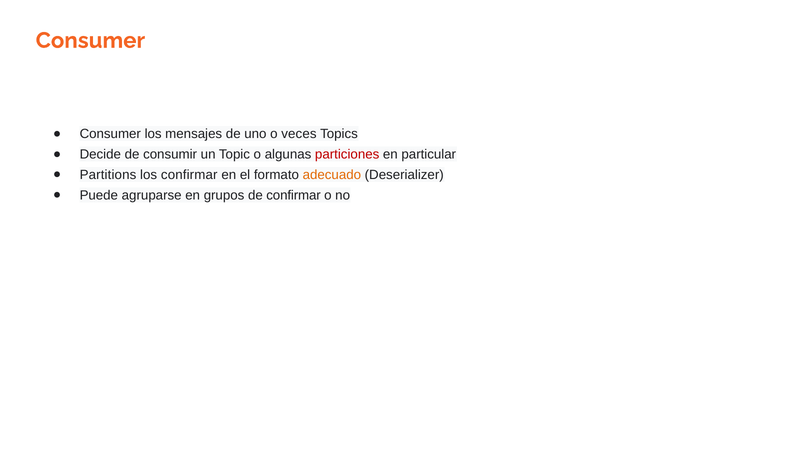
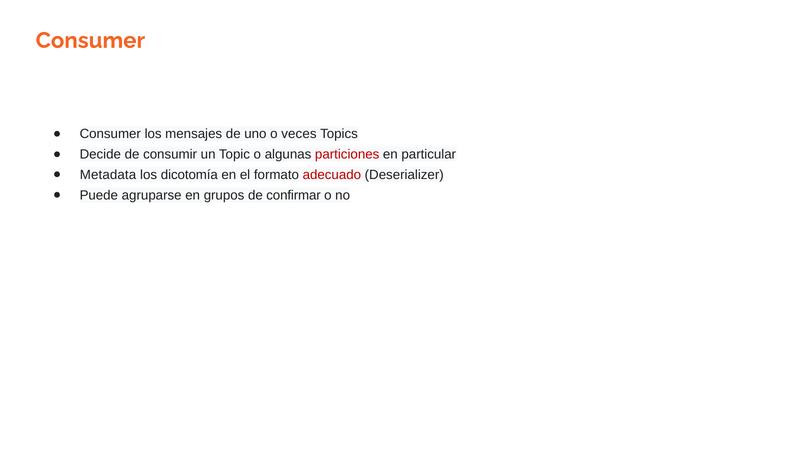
Partitions: Partitions -> Metadata (108, 175)
los confirmar: confirmar -> dicotomía (189, 175)
adecuado colour: orange -> red (332, 175)
